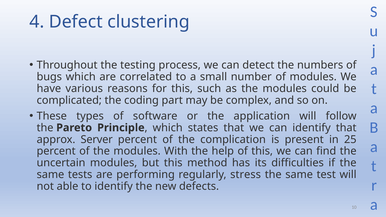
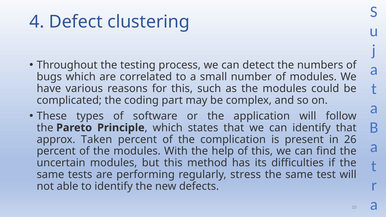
Server: Server -> Taken (97, 140)
25: 25 -> 26 (350, 140)
